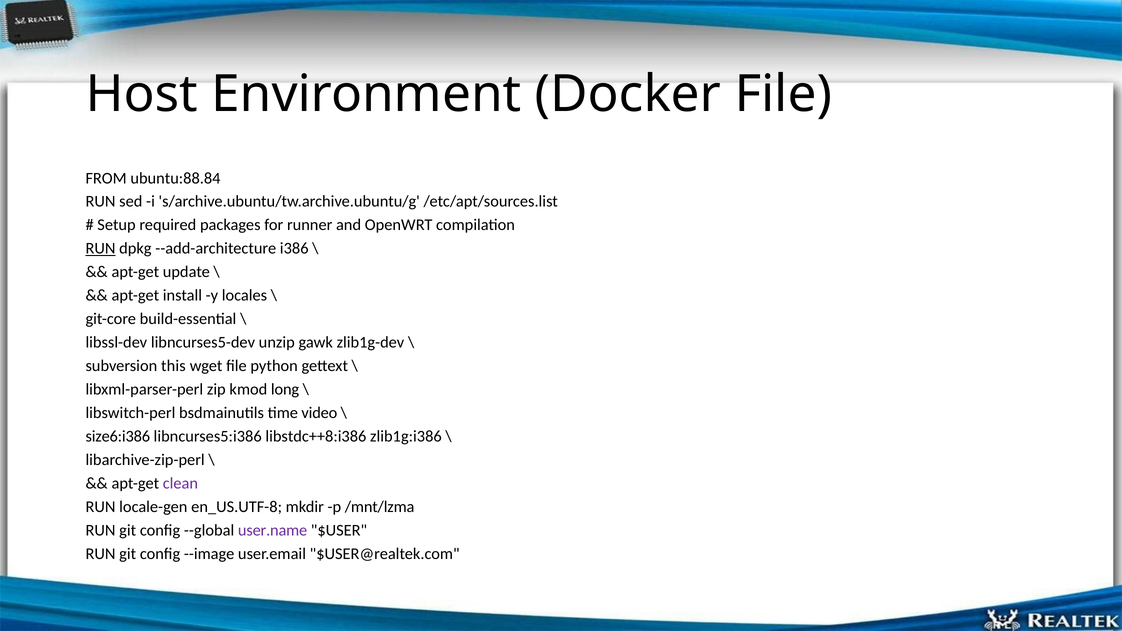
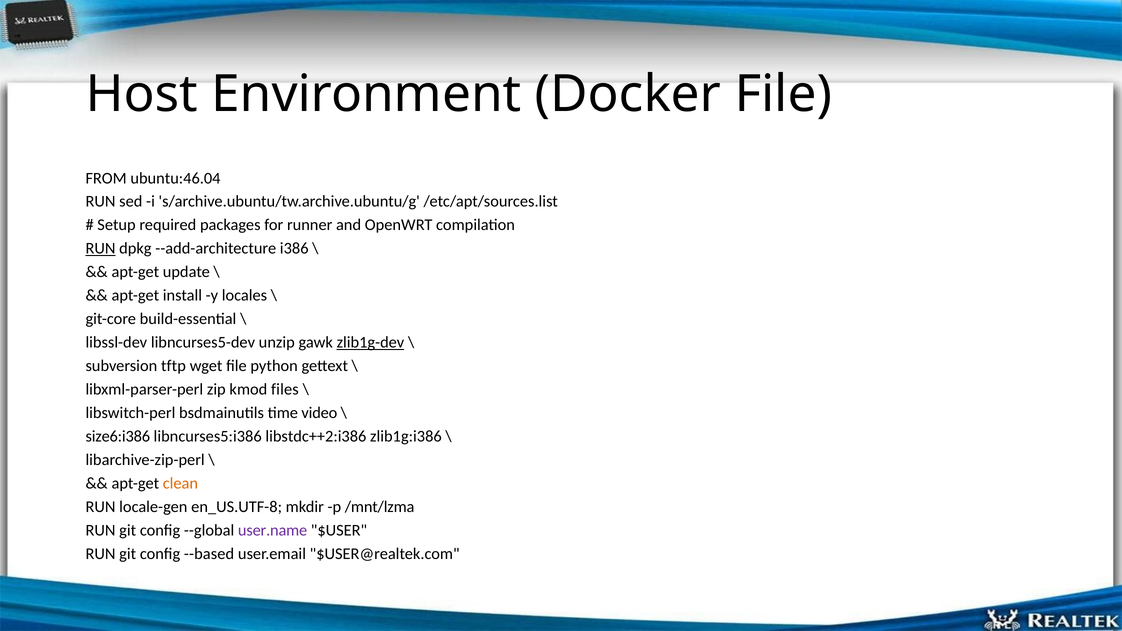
ubuntu:88.84: ubuntu:88.84 -> ubuntu:46.04 (175, 178)
zlib1g-dev underline: none -> present (370, 343)
this: this -> tftp (173, 366)
long: long -> files (285, 390)
libstdc++8:i386: libstdc++8:i386 -> libstdc++2:i386 (316, 437)
clean colour: purple -> orange (180, 483)
--image: --image -> --based (209, 554)
